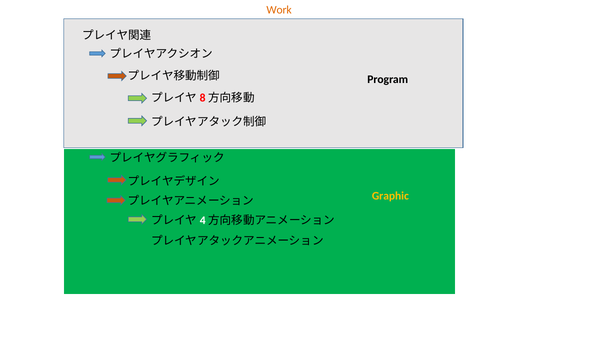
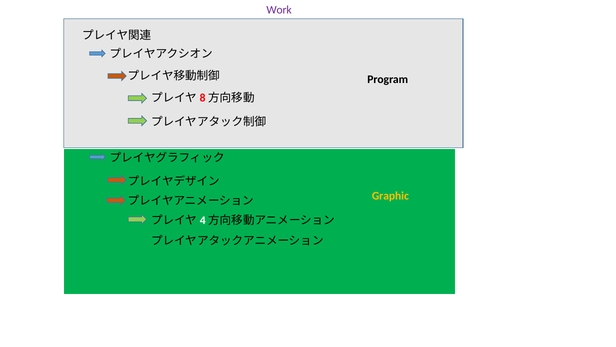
Work colour: orange -> purple (279, 10)
